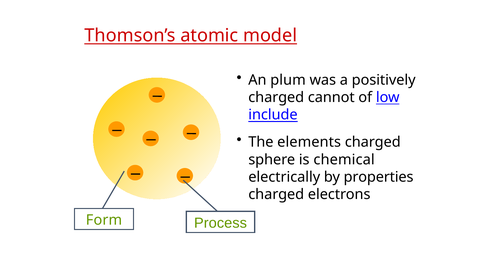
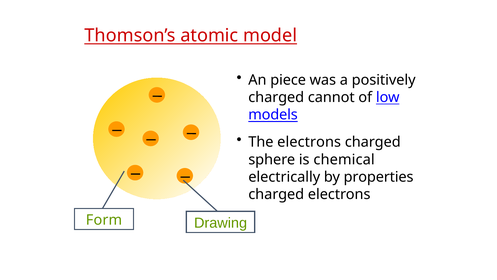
plum: plum -> piece (288, 80)
include: include -> models (273, 115)
The elements: elements -> electrons (309, 142)
Process: Process -> Drawing (221, 223)
